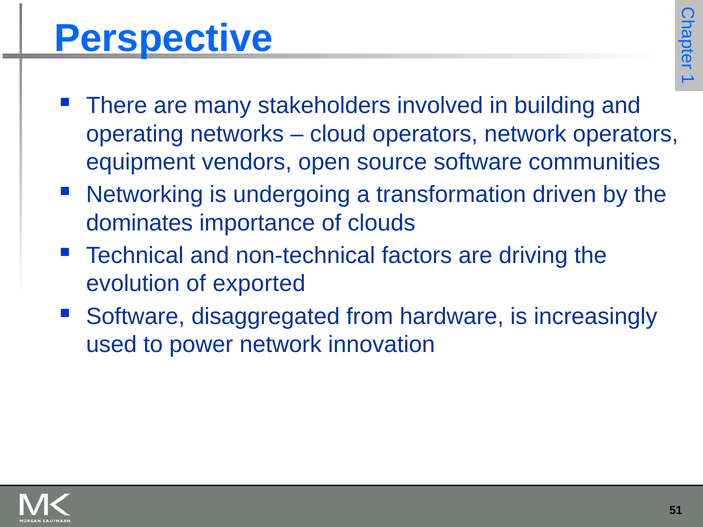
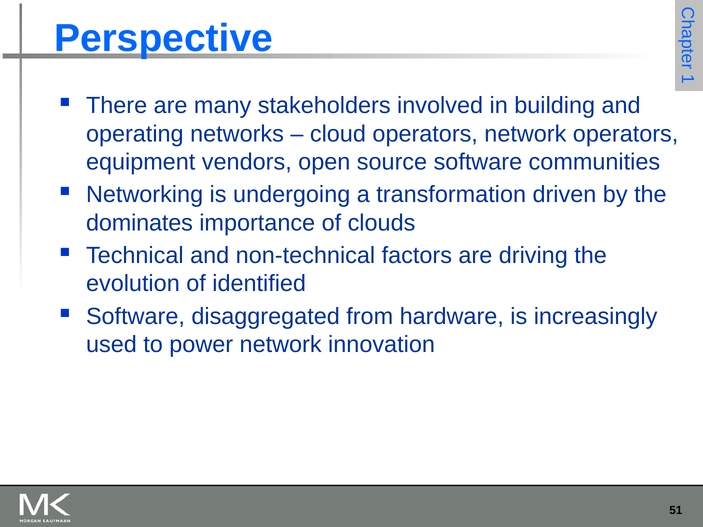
exported: exported -> identified (259, 284)
